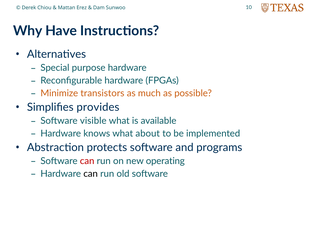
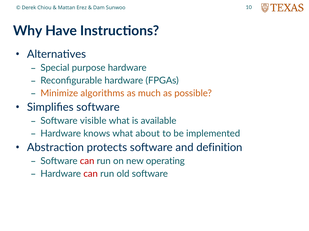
transistors: transistors -> algorithms (102, 94)
Simplifies provides: provides -> software (98, 108)
programs: programs -> definition (219, 148)
can colour: black -> red (91, 174)
